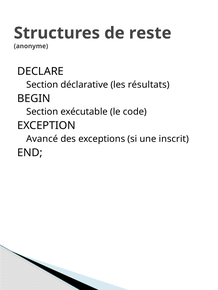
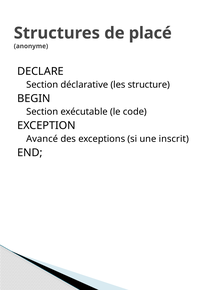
reste: reste -> placé (150, 33)
résultats: résultats -> structure (149, 85)
